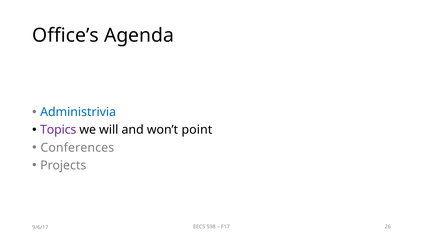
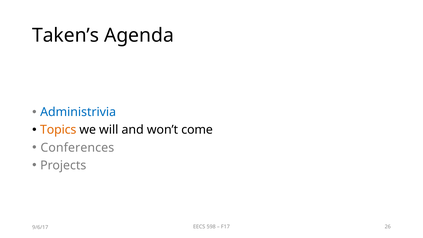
Office’s: Office’s -> Taken’s (66, 36)
Topics colour: purple -> orange (58, 130)
point: point -> come (197, 130)
